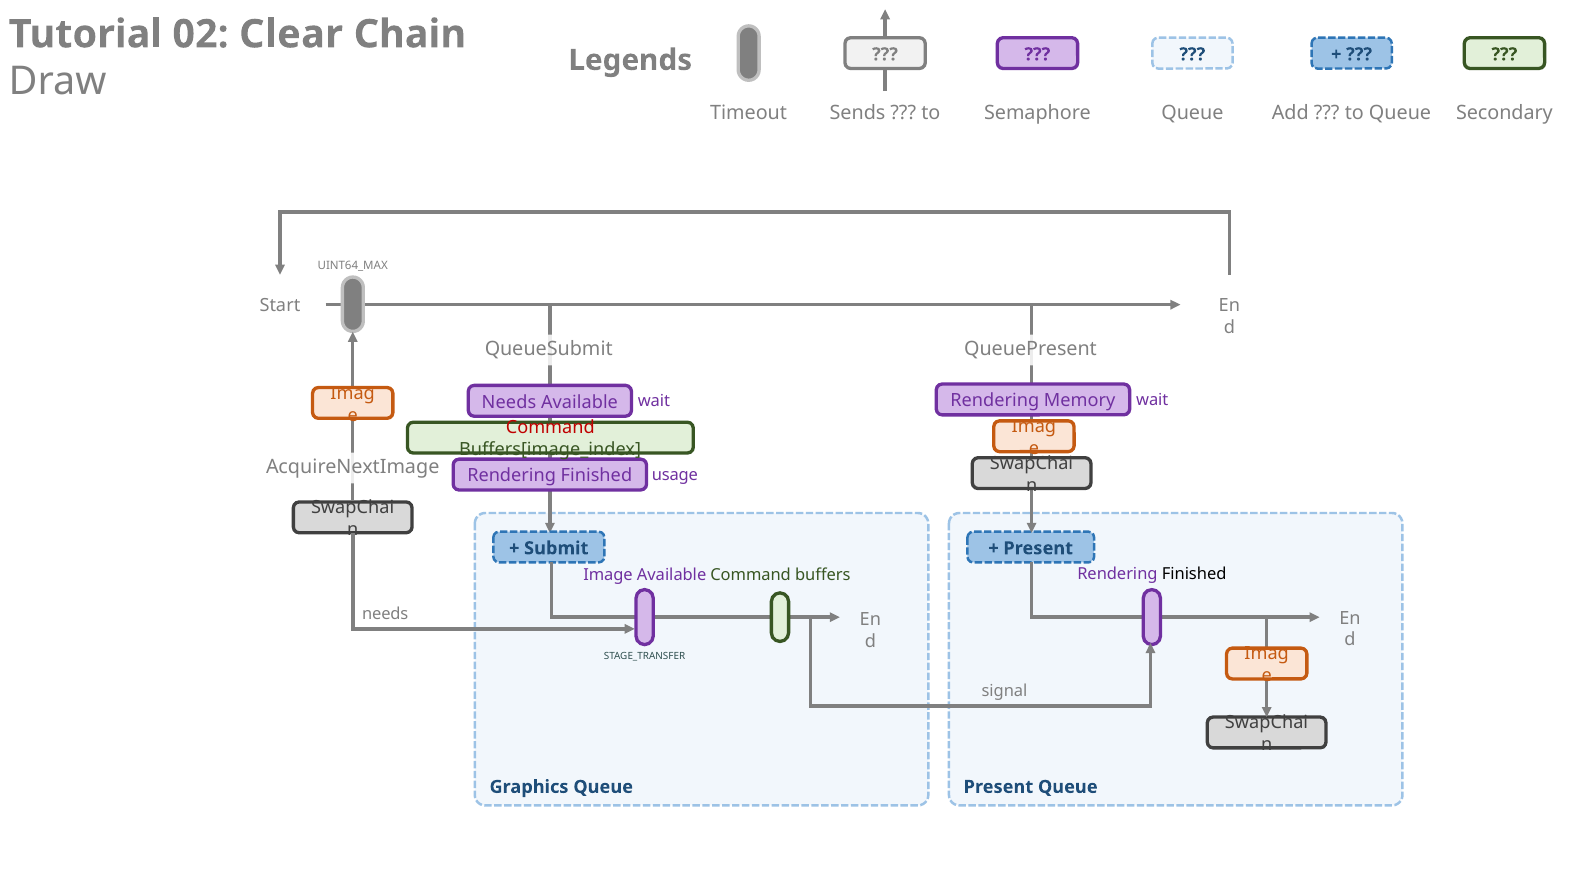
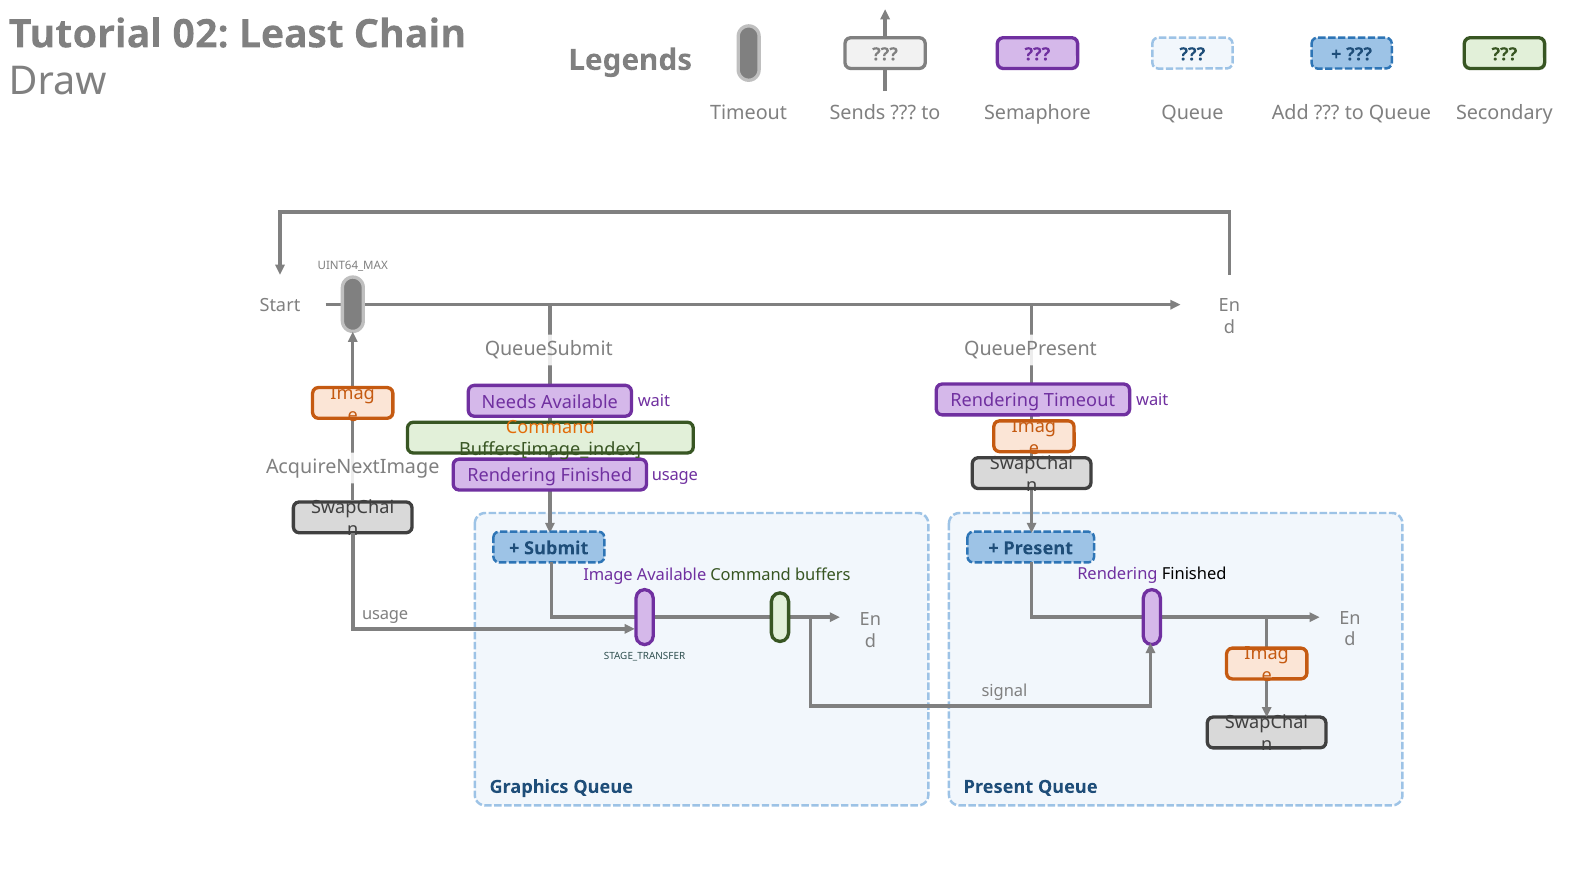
Clear: Clear -> Least (291, 34)
Rendering Memory: Memory -> Timeout (1080, 400)
Command colour: red -> orange (550, 428)
needs: needs -> usage (385, 613)
